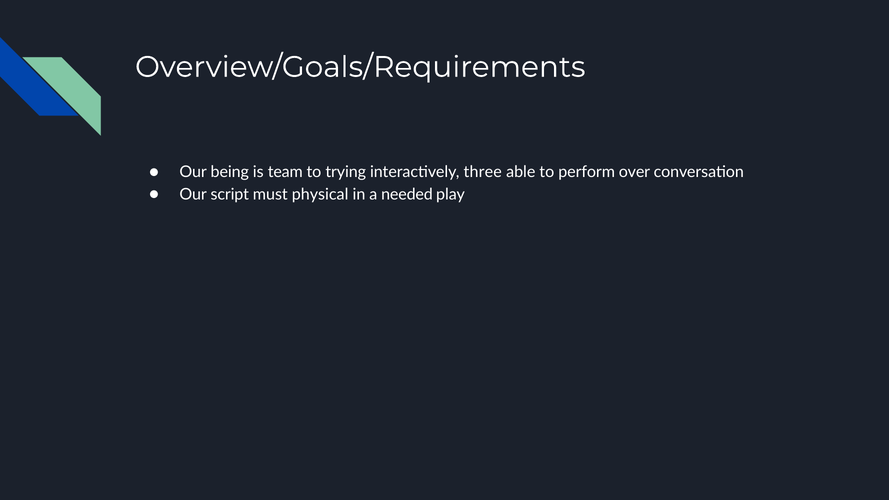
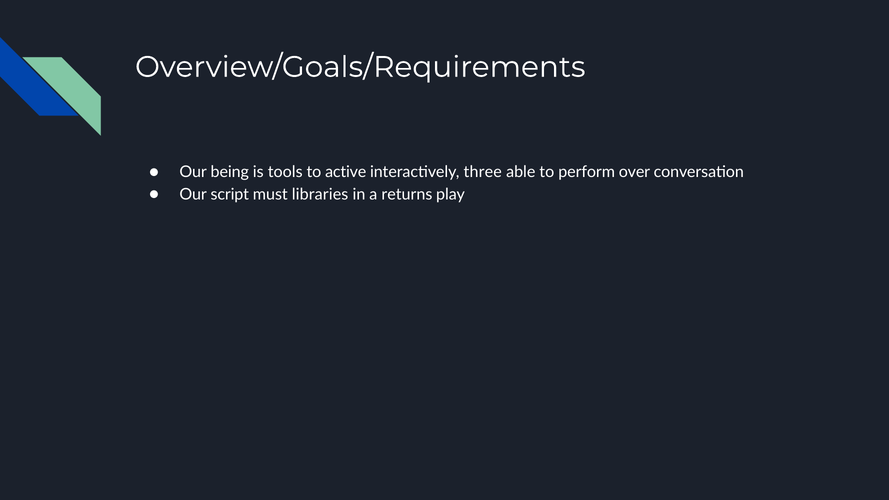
team: team -> tools (285, 172)
trying: trying -> active (346, 172)
physical: physical -> libraries (320, 194)
needed: needed -> returns (407, 194)
